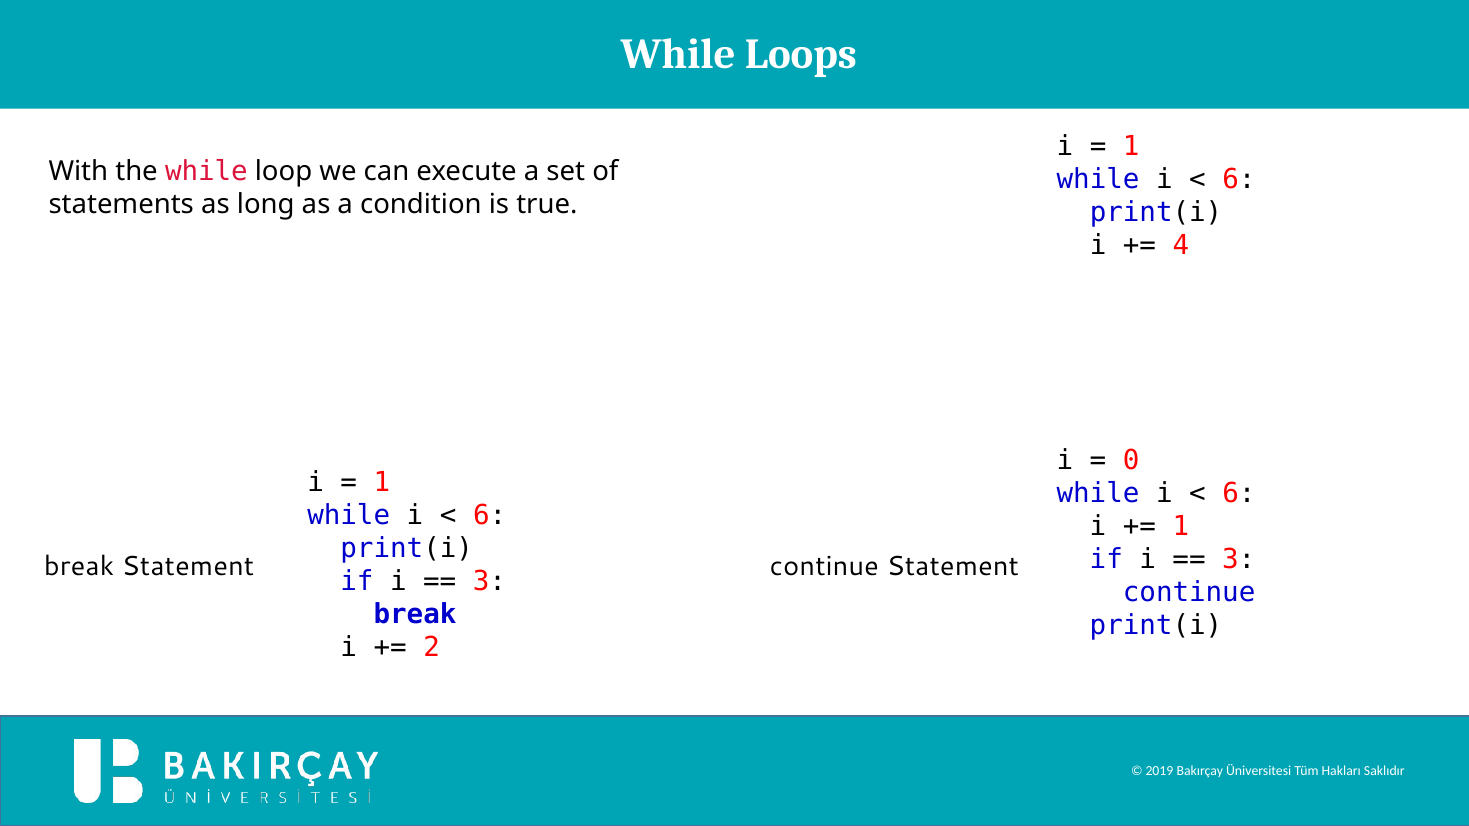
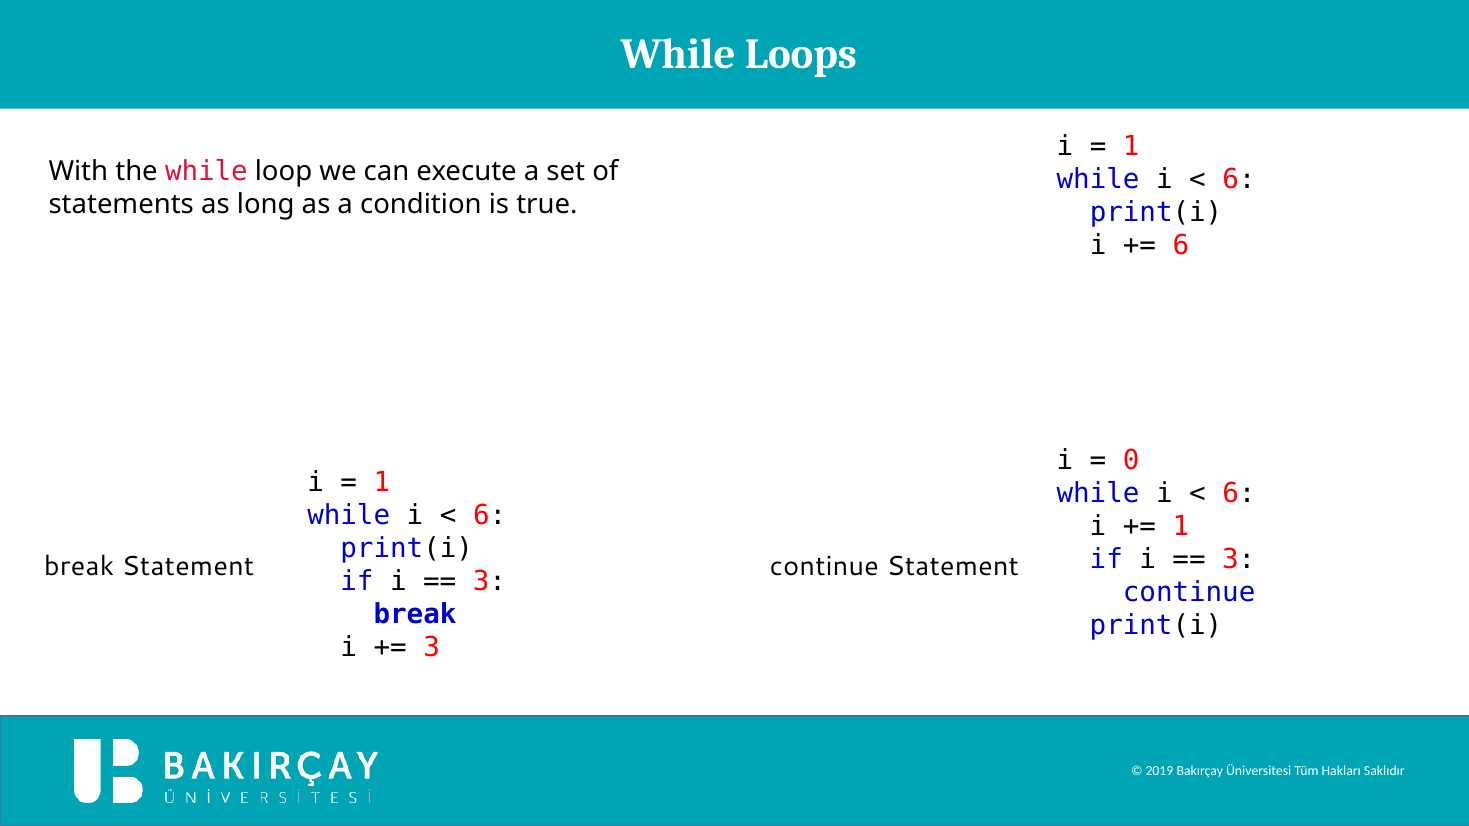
4: 4 -> 6 (1181, 246)
2: 2 -> 3 (432, 648)
